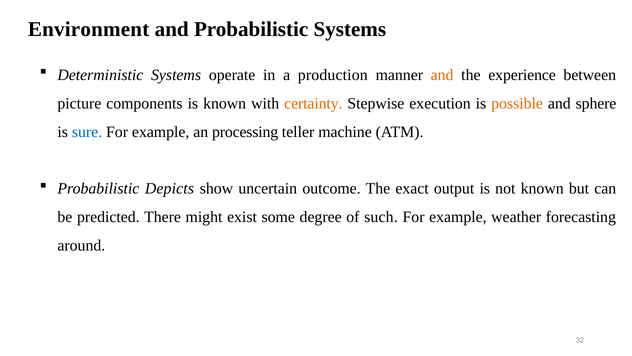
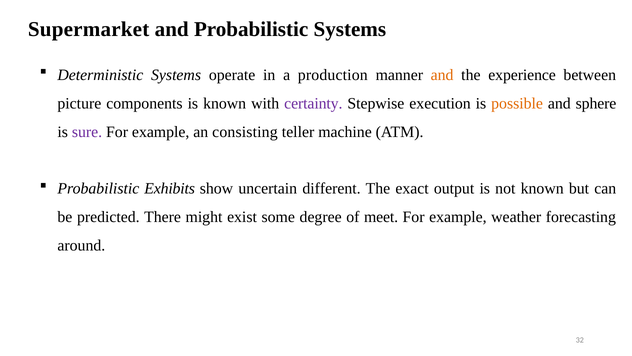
Environment: Environment -> Supermarket (89, 29)
certainty colour: orange -> purple (313, 103)
sure colour: blue -> purple (87, 132)
processing: processing -> consisting (245, 132)
Depicts: Depicts -> Exhibits (170, 188)
outcome: outcome -> different (332, 188)
such: such -> meet (381, 217)
